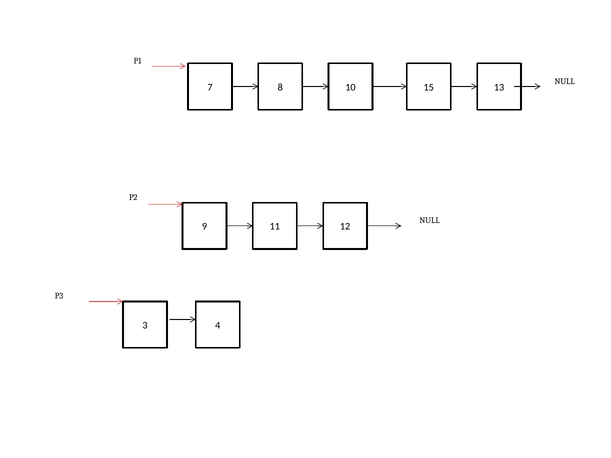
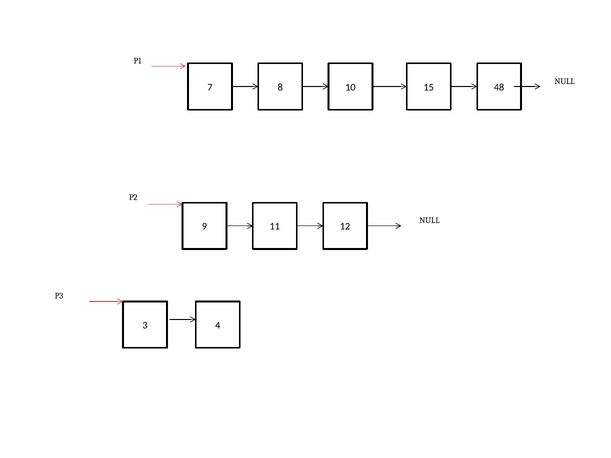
13: 13 -> 48 (499, 87)
